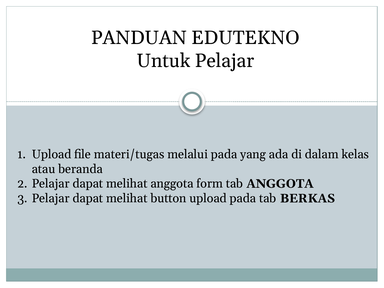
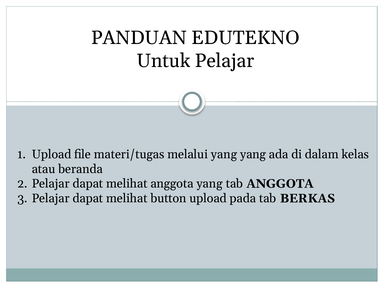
melalui pada: pada -> yang (224, 154)
anggota form: form -> yang (210, 184)
